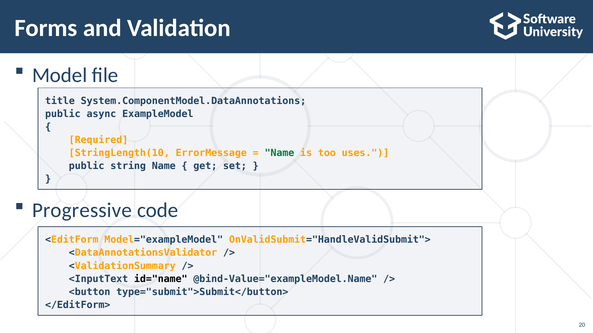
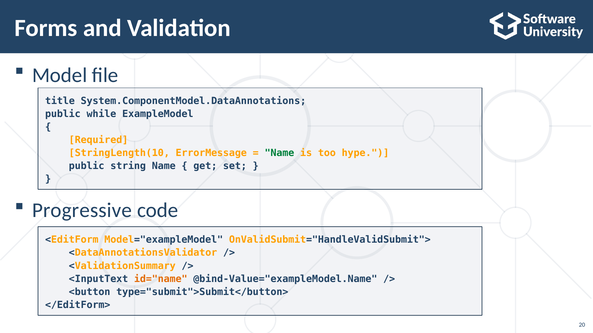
async: async -> while (101, 114)
uses: uses -> hype (365, 153)
id="name colour: black -> orange (161, 279)
